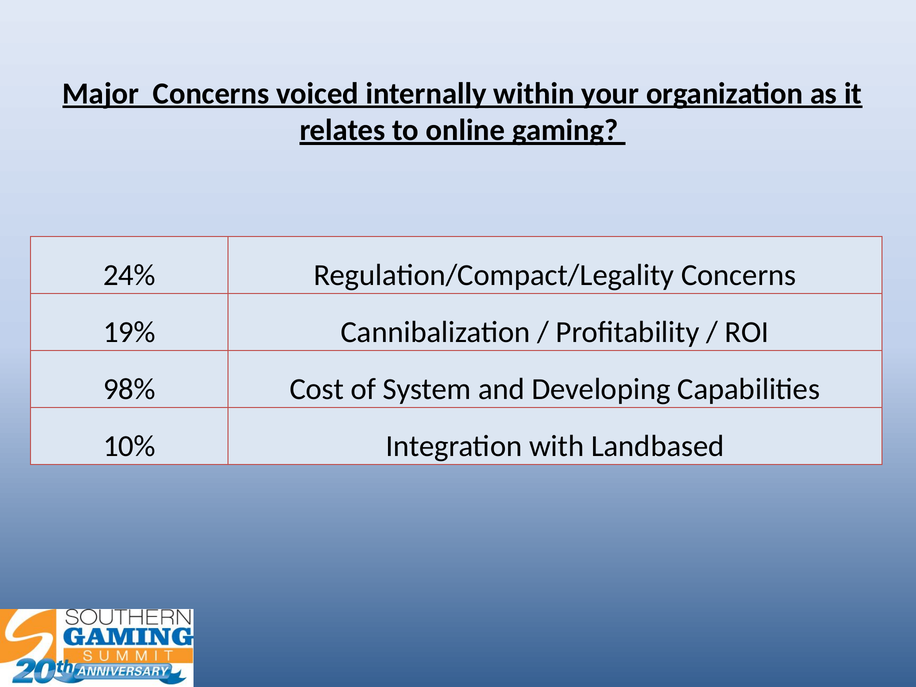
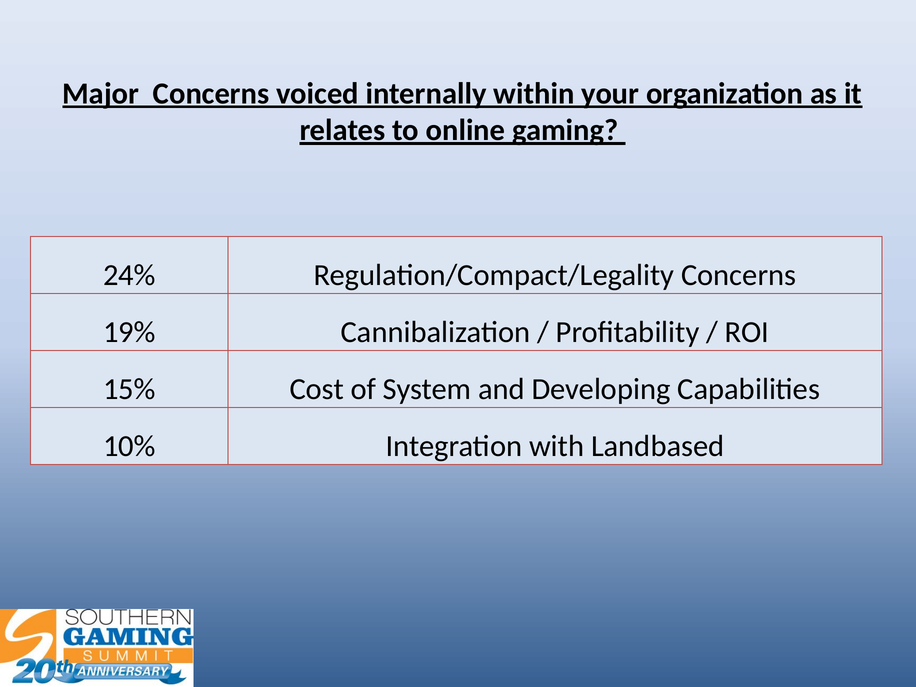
98%: 98% -> 15% (129, 389)
